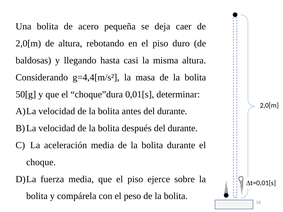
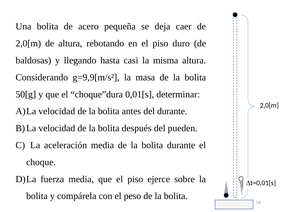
g=4,4[m/s²: g=4,4[m/s² -> g=9,9[m/s² (96, 77)
después del durante: durante -> pueden (183, 128)
